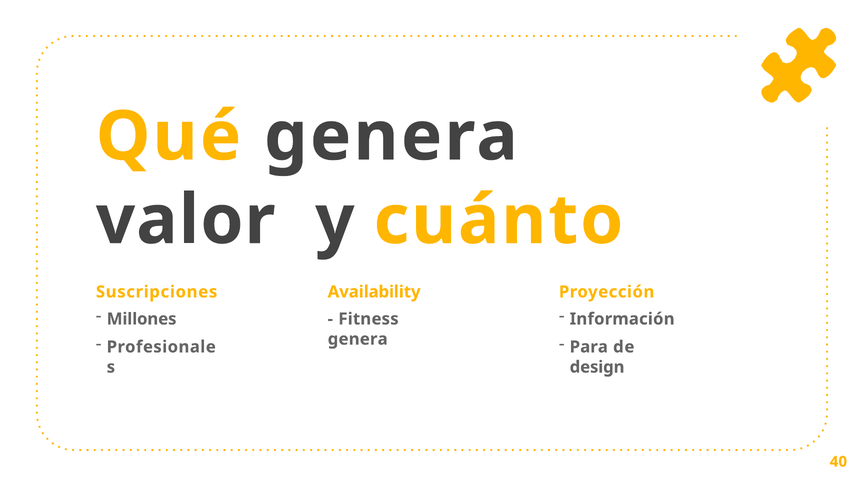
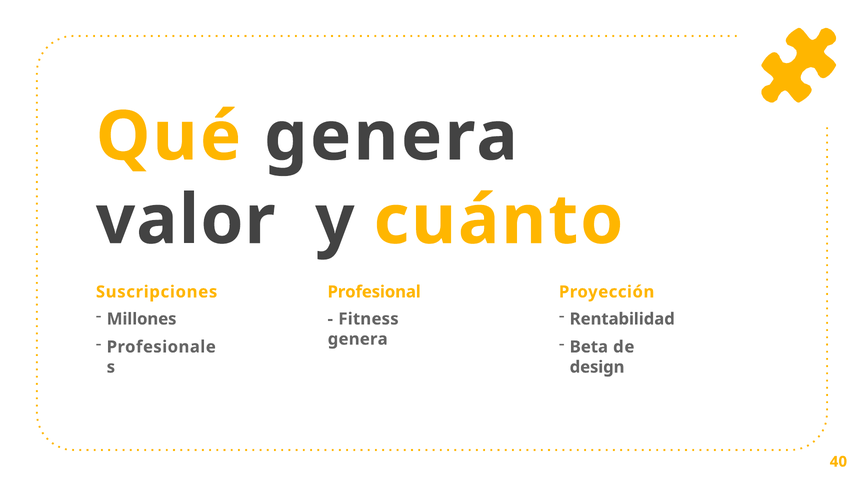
Availability: Availability -> Profesional (374, 292)
Información: Información -> Rentabilidad (622, 319)
Para: Para -> Beta (589, 347)
